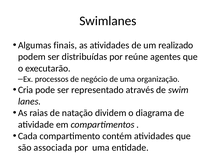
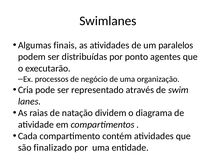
realizado: realizado -> paralelos (176, 45)
reúne: reúne -> ponto (137, 57)
associada: associada -> finalizado (53, 148)
